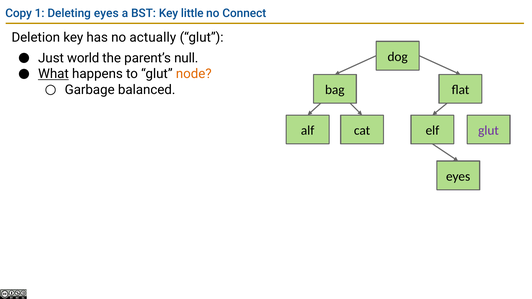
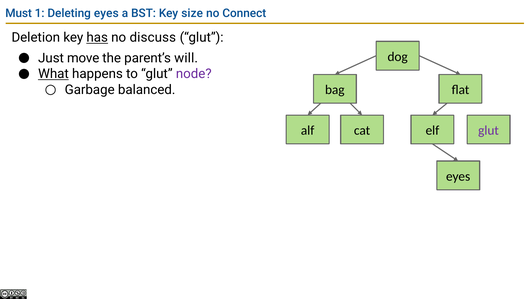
Copy: Copy -> Must (19, 13)
little: little -> size (192, 13)
has underline: none -> present (97, 38)
actually: actually -> discuss (153, 38)
world: world -> move (83, 58)
null: null -> will (186, 58)
node colour: orange -> purple (194, 74)
